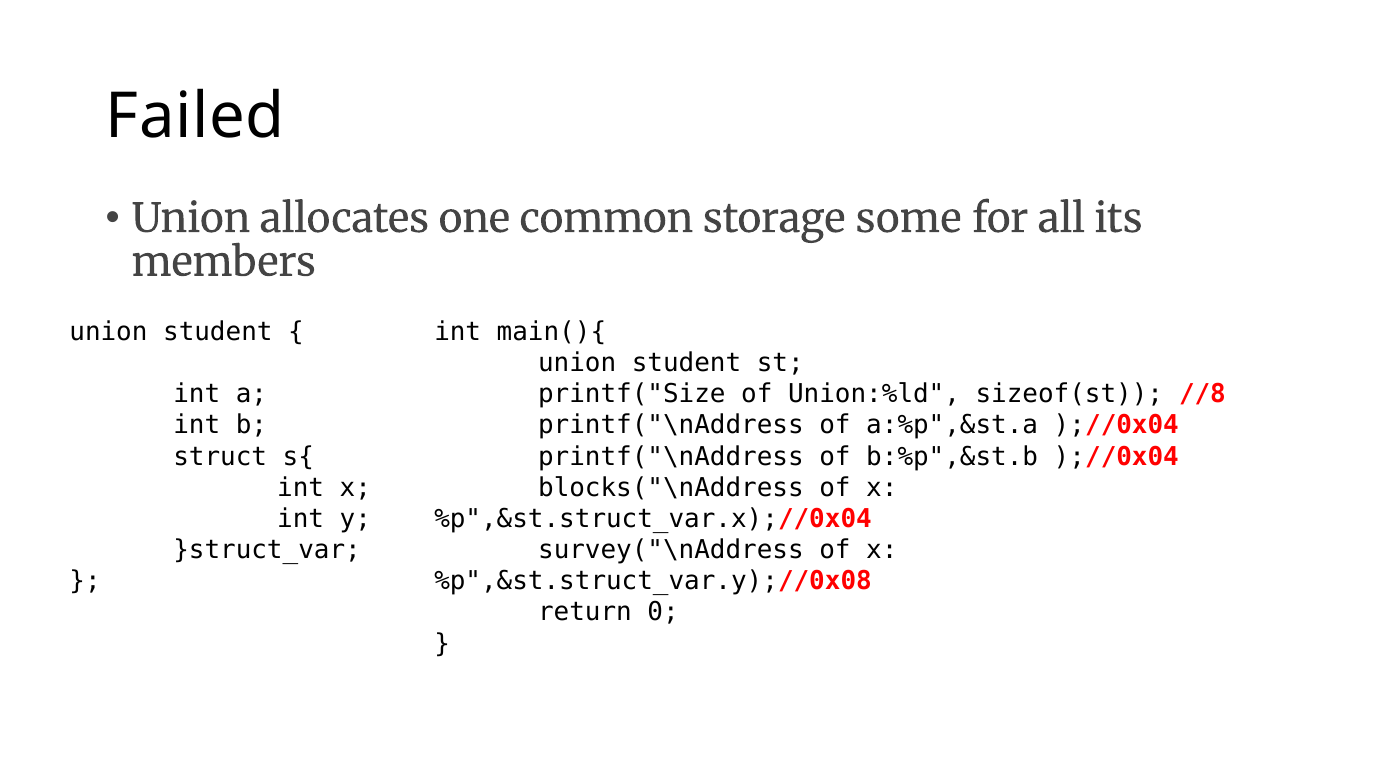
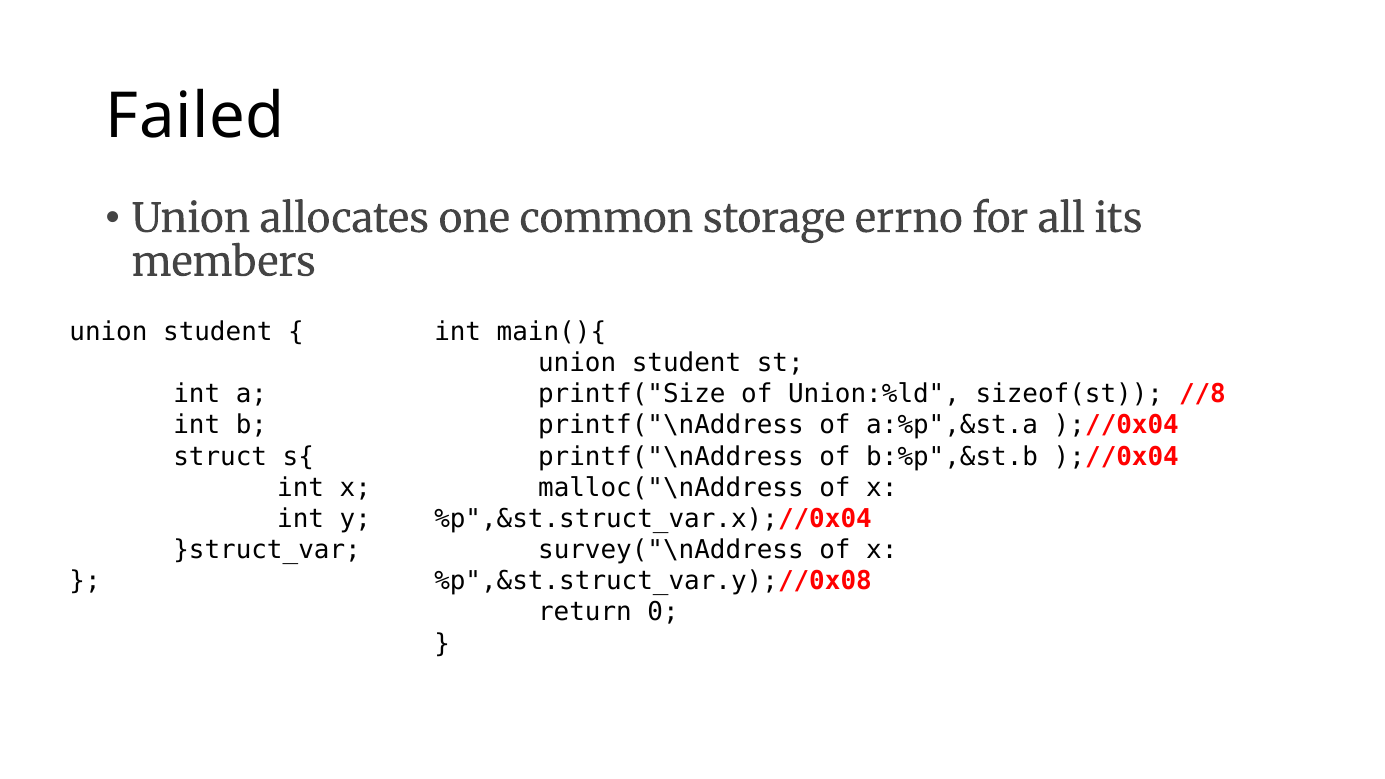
some: some -> errno (909, 219)
blocks("\nAddress: blocks("\nAddress -> malloc("\nAddress (671, 488)
